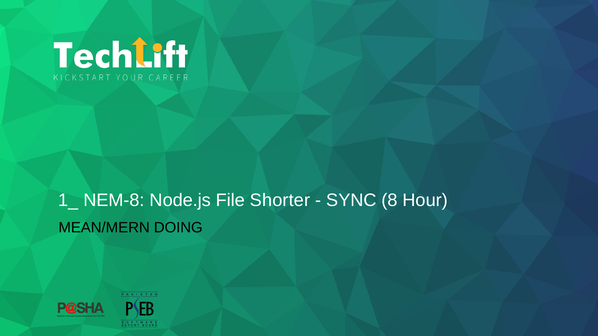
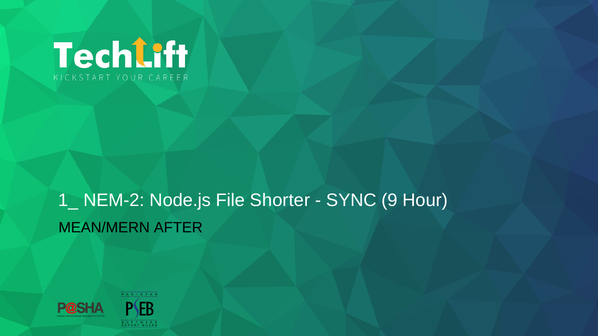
NEM-8: NEM-8 -> NEM-2 (114, 200)
8: 8 -> 9 (390, 200)
DOING: DOING -> AFTER (178, 228)
